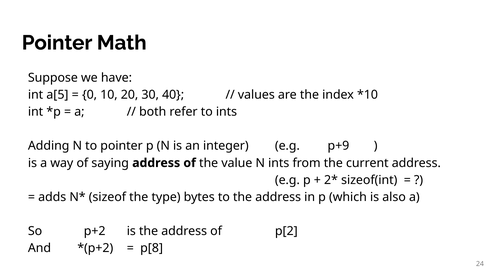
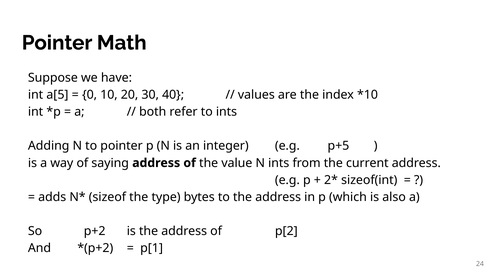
p+9: p+9 -> p+5 (338, 146)
p[8: p[8 -> p[1 (152, 248)
